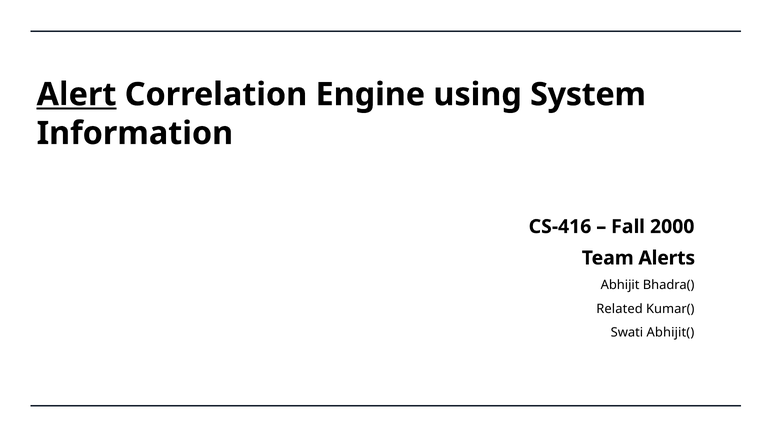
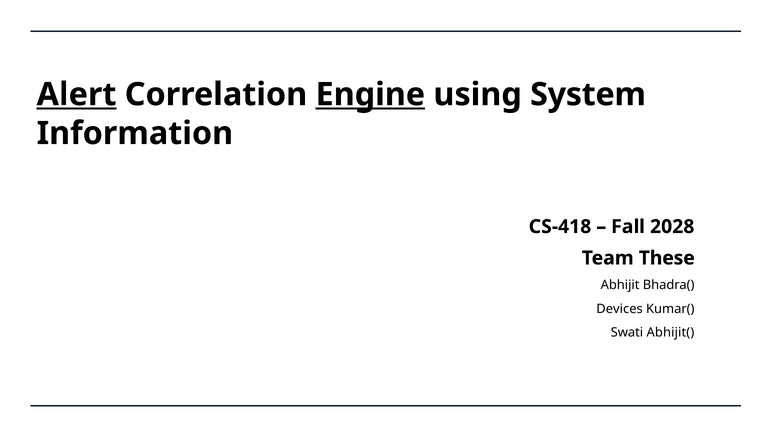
Engine underline: none -> present (370, 95)
CS-416: CS-416 -> CS-418 (560, 227)
2000: 2000 -> 2028 (672, 227)
Alerts: Alerts -> These (667, 258)
Related: Related -> Devices (620, 309)
